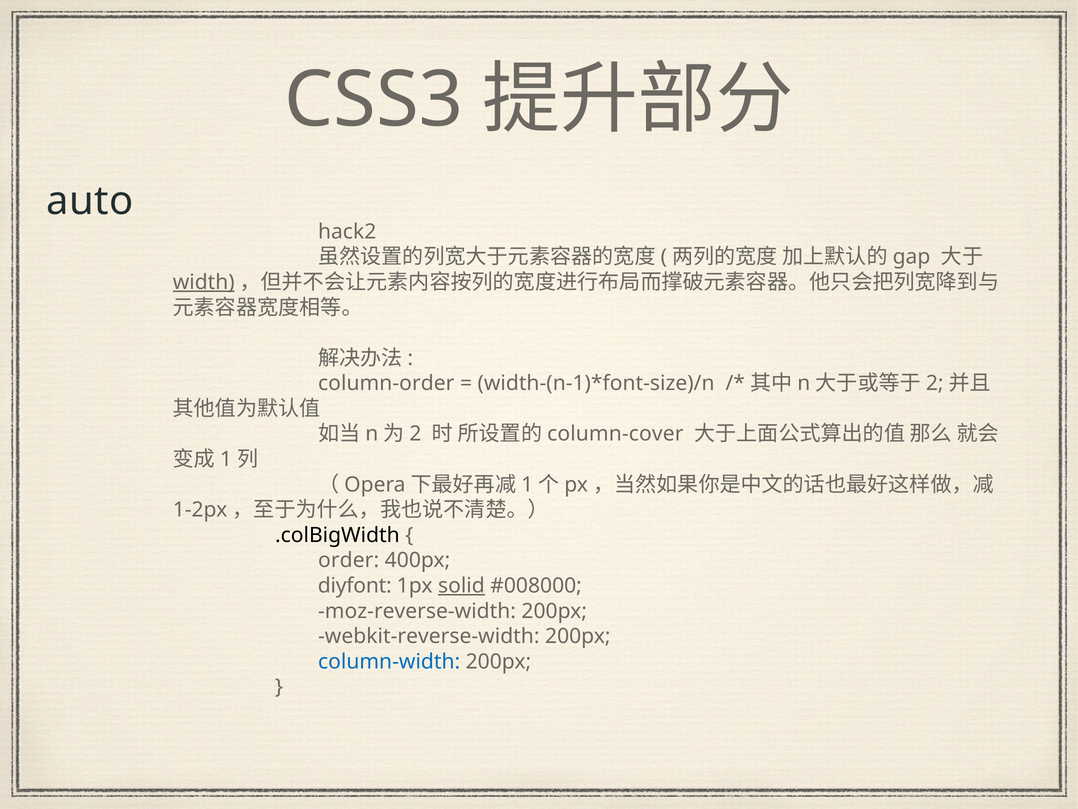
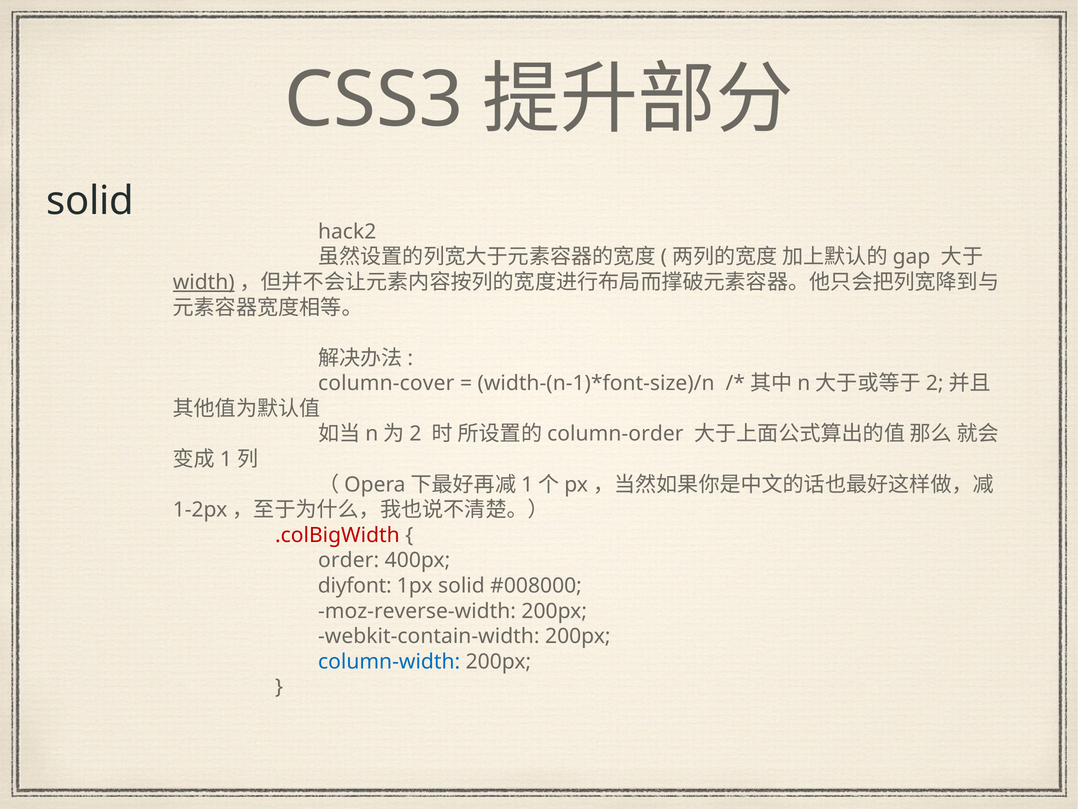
auto: auto -> solid (90, 201)
column-order: column-order -> column-cover (386, 383)
column-cover: column-cover -> column-order (615, 434)
.colBigWidth colour: black -> red (337, 535)
solid underline: present -> none (461, 585)
webkit-reverse-width: webkit-reverse-width -> webkit-contain-width (429, 636)
